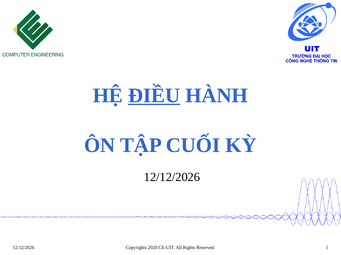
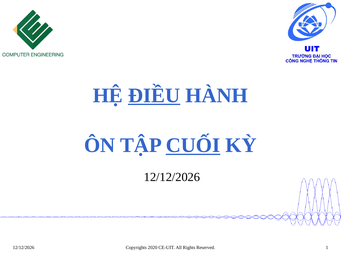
CUỐI underline: none -> present (193, 146)
